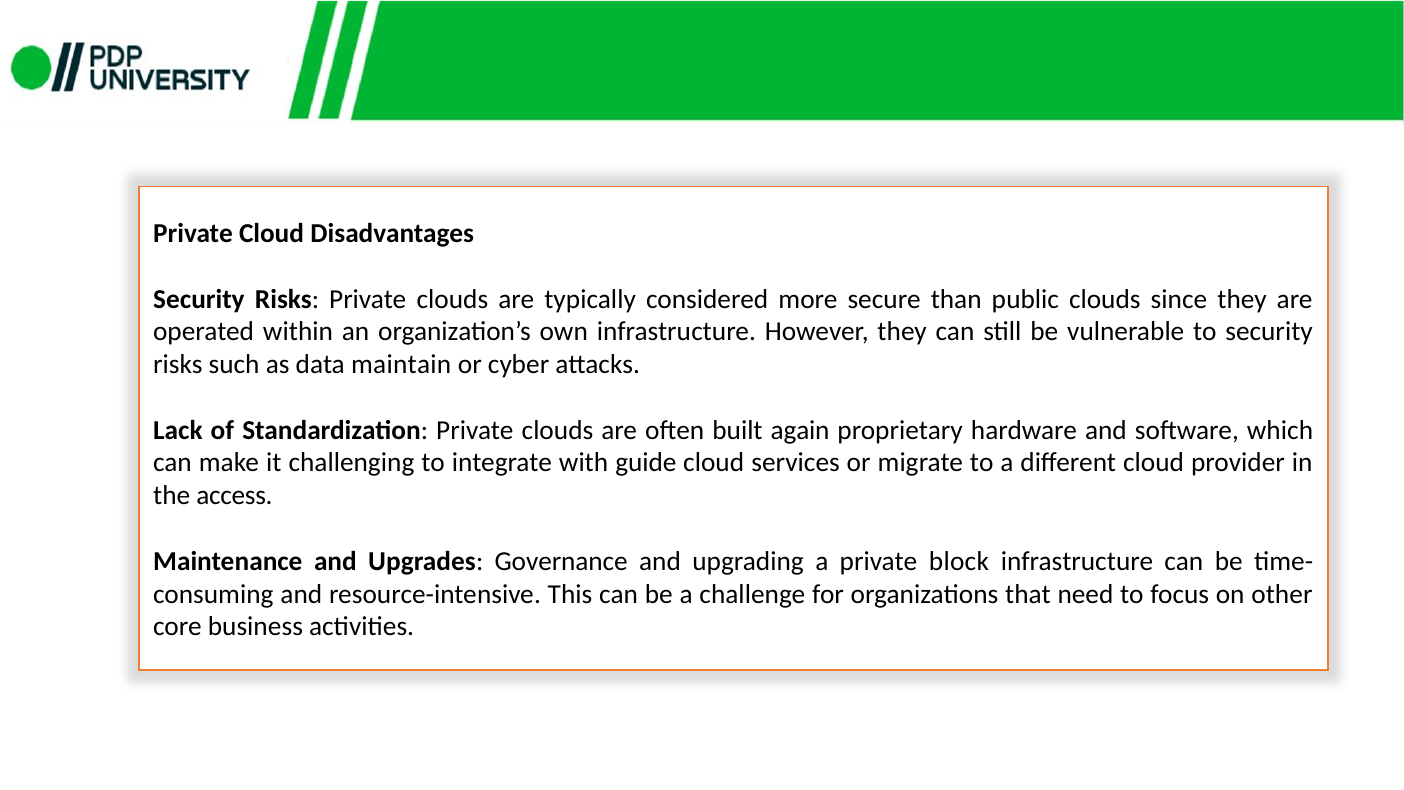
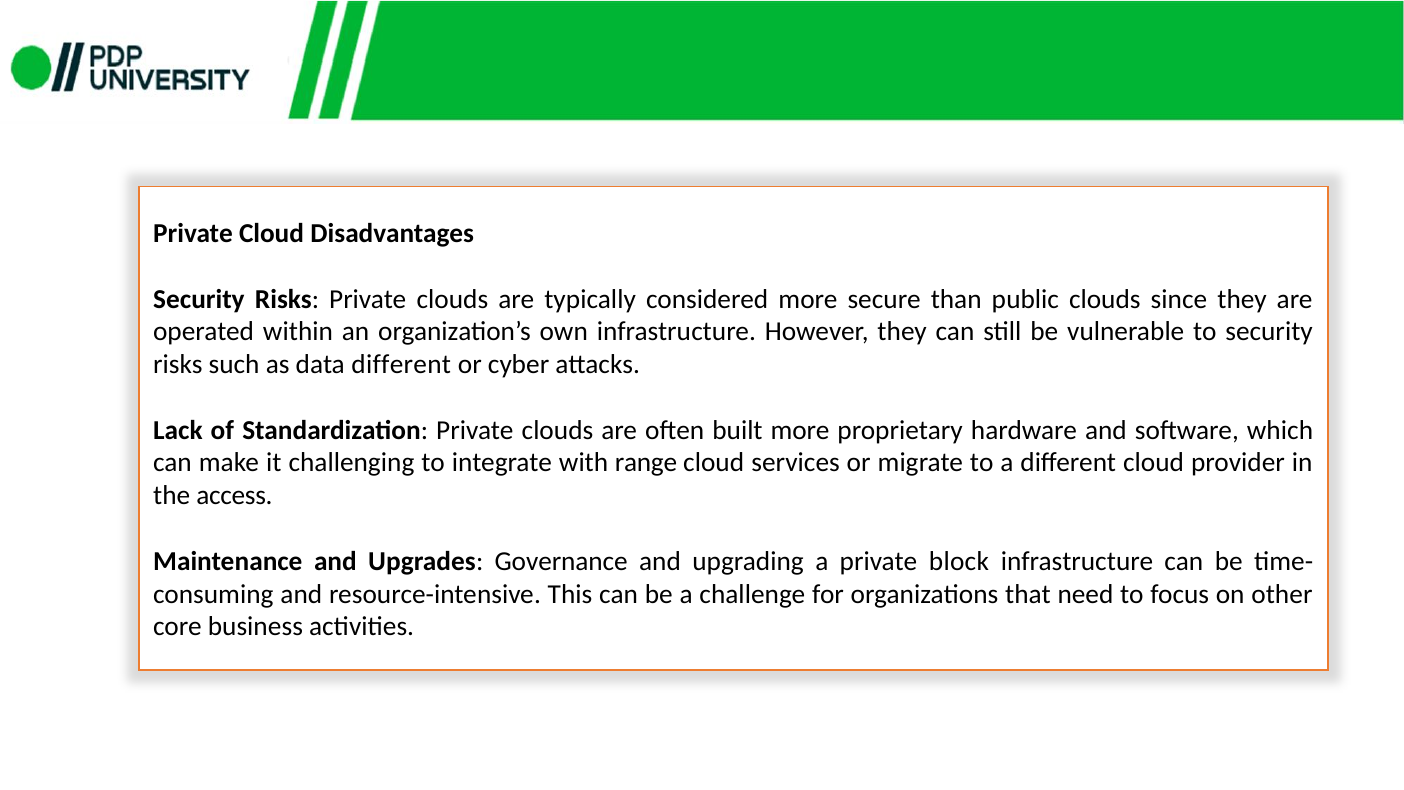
data maintain: maintain -> different (401, 364)
built again: again -> more (800, 430)
guide: guide -> range (646, 463)
